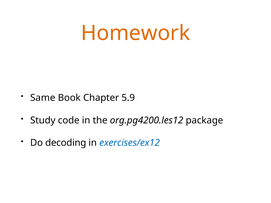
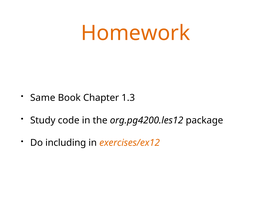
5.9: 5.9 -> 1.3 (128, 98)
decoding: decoding -> including (66, 143)
exercises/ex12 colour: blue -> orange (130, 143)
